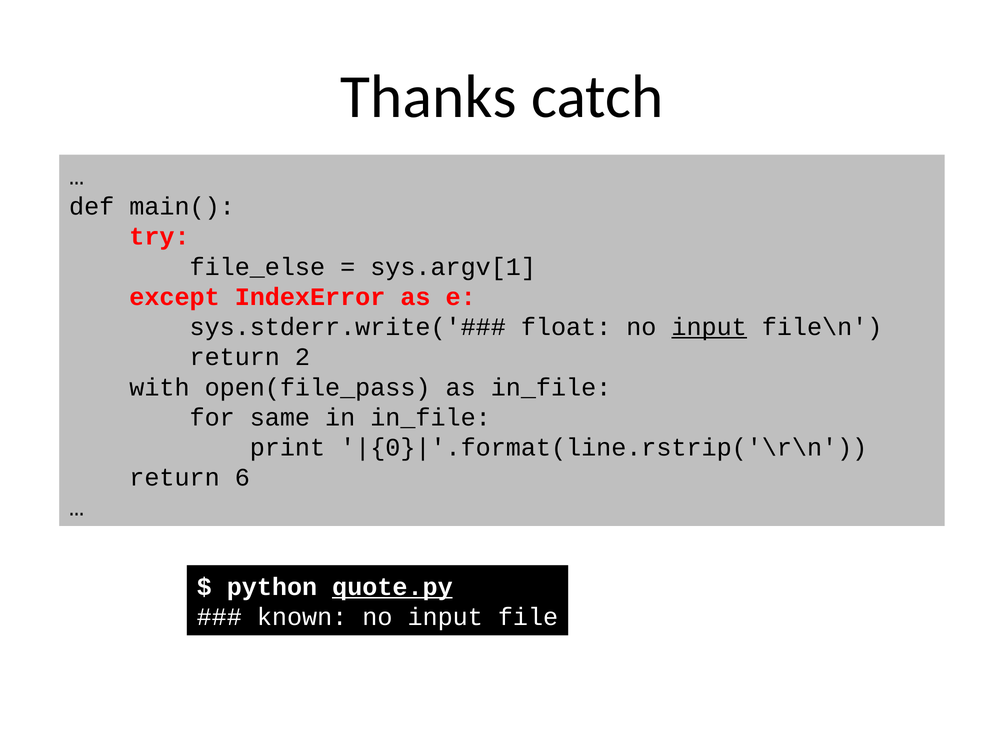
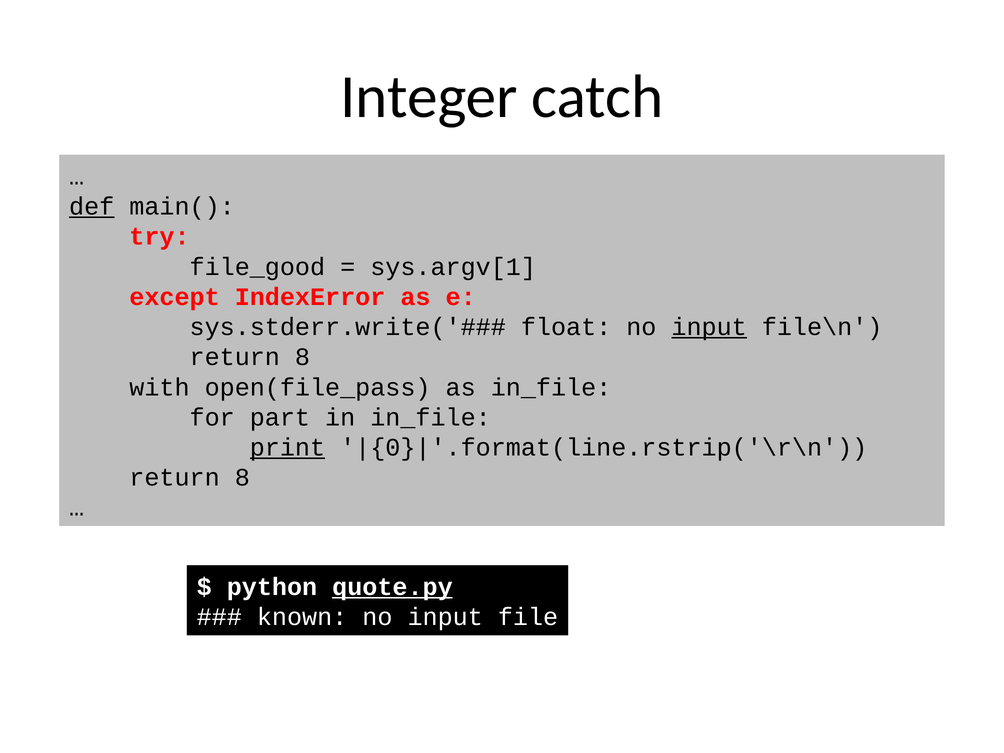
Thanks: Thanks -> Integer (429, 97)
def underline: none -> present (92, 207)
file_else: file_else -> file_good (257, 267)
2: 2 -> 8 (303, 357)
same: same -> part (280, 417)
print underline: none -> present (287, 447)
6: 6 -> 8 (242, 478)
